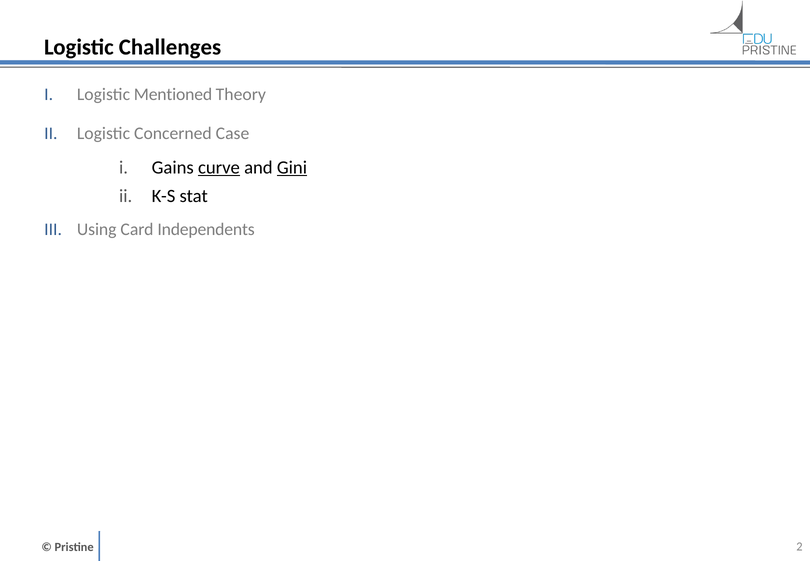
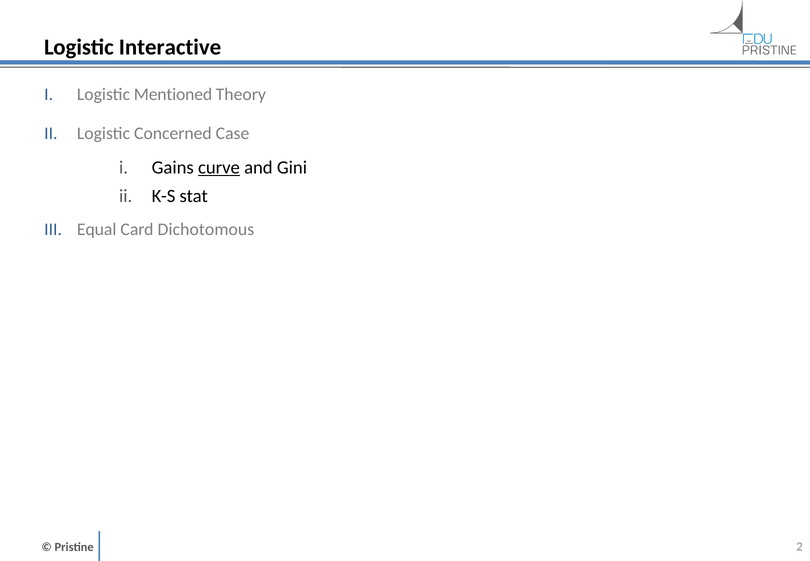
Challenges: Challenges -> Interactive (170, 47)
Gini underline: present -> none (292, 168)
Using: Using -> Equal (97, 229)
Independents: Independents -> Dichotomous (206, 229)
